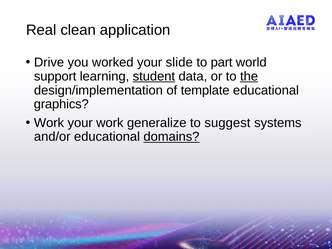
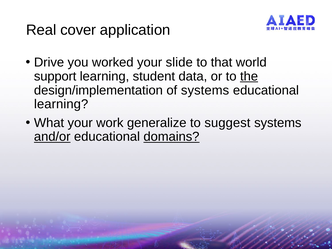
clean: clean -> cover (78, 30)
part: part -> that (222, 62)
student underline: present -> none (154, 76)
of template: template -> systems (205, 90)
graphics: graphics -> learning (61, 104)
Work: Work -> What (49, 123)
and/or underline: none -> present (52, 137)
